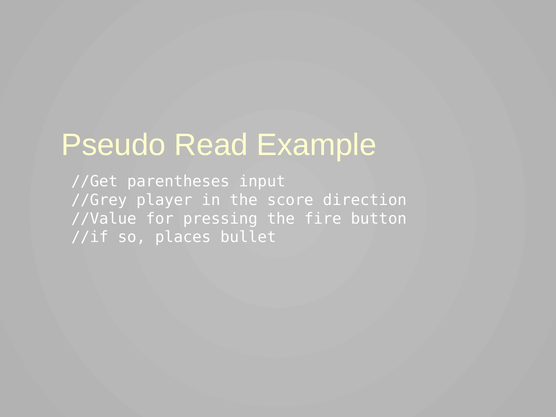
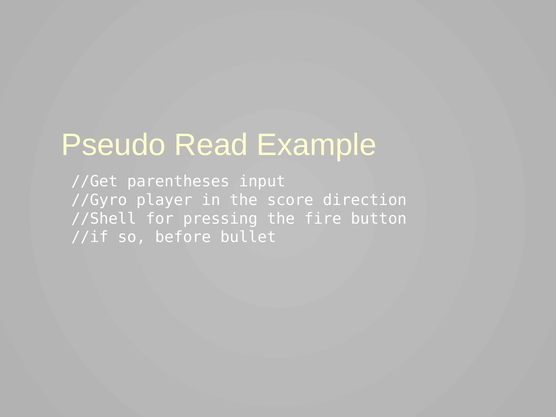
//Grey: //Grey -> //Gyro (99, 200)
//Value: //Value -> //Shell (104, 219)
places: places -> before (183, 237)
